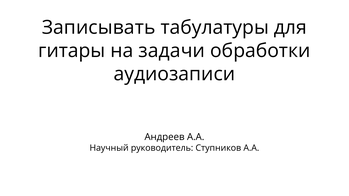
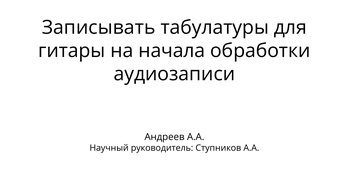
задачи: задачи -> начала (172, 51)
